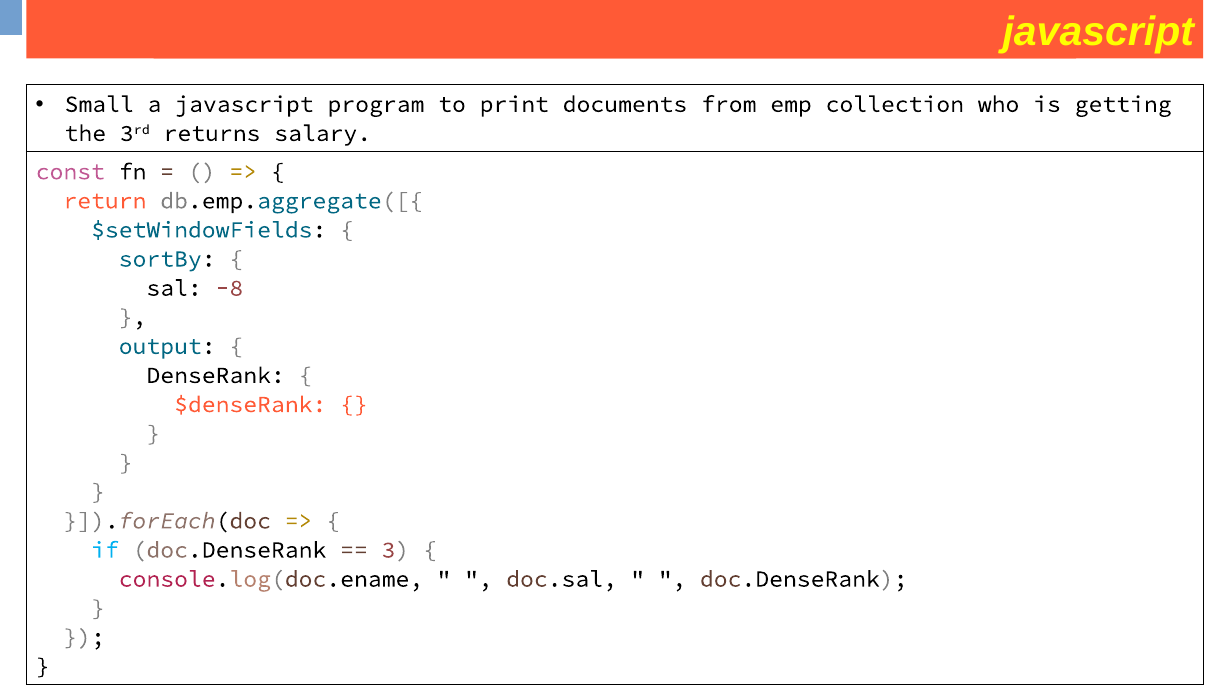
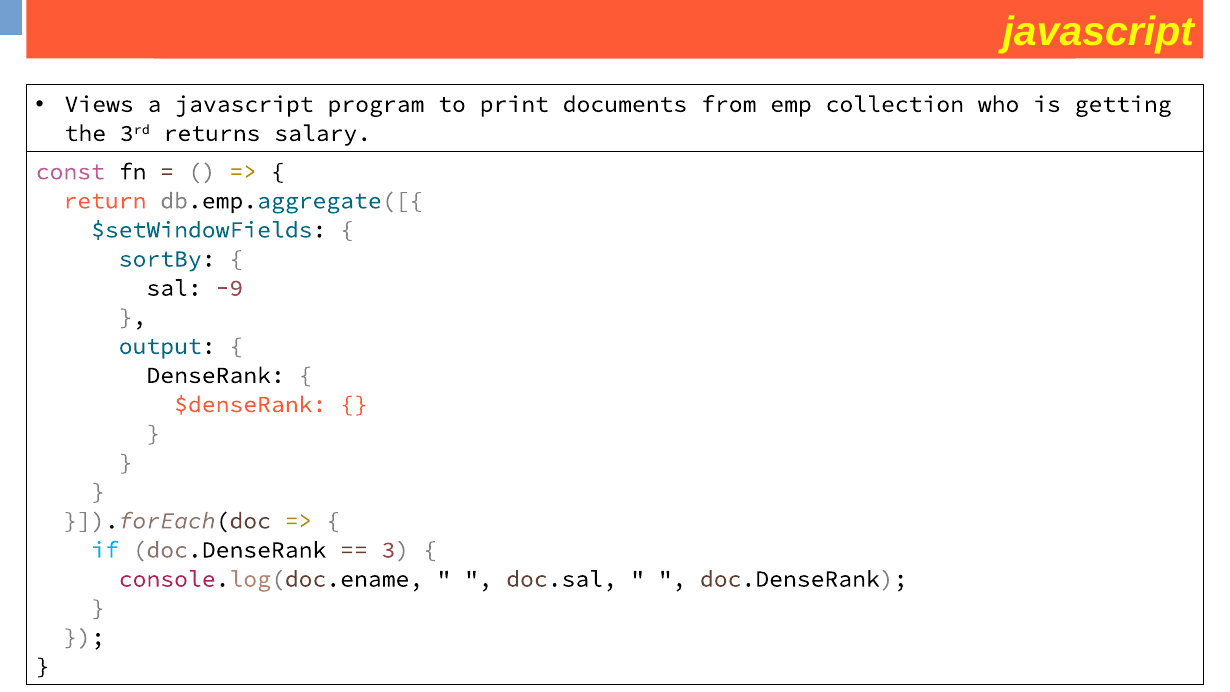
Small: Small -> Views (99, 104)
-8: -8 -> -9 (229, 288)
